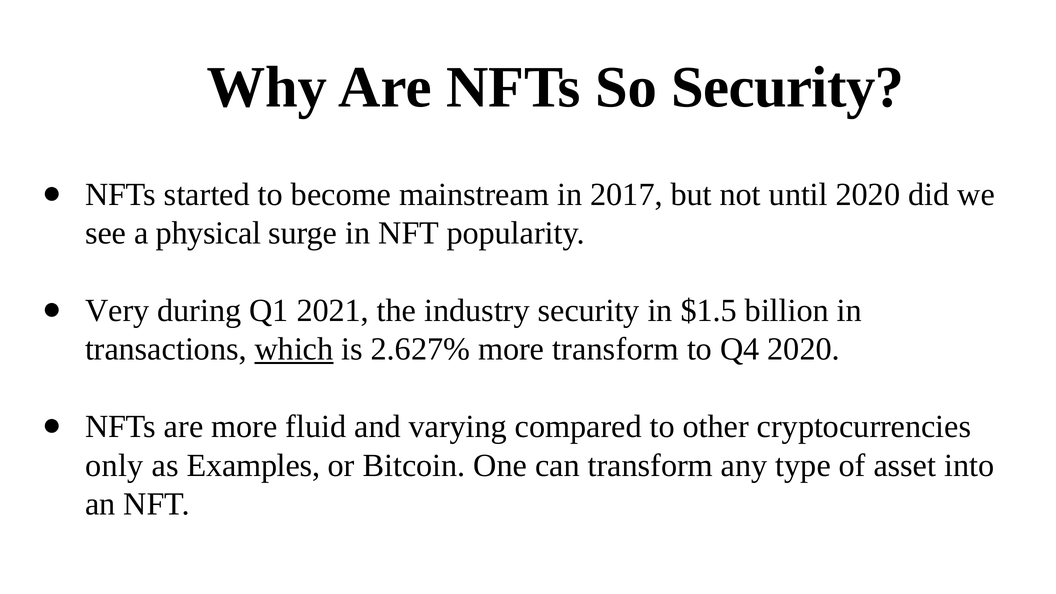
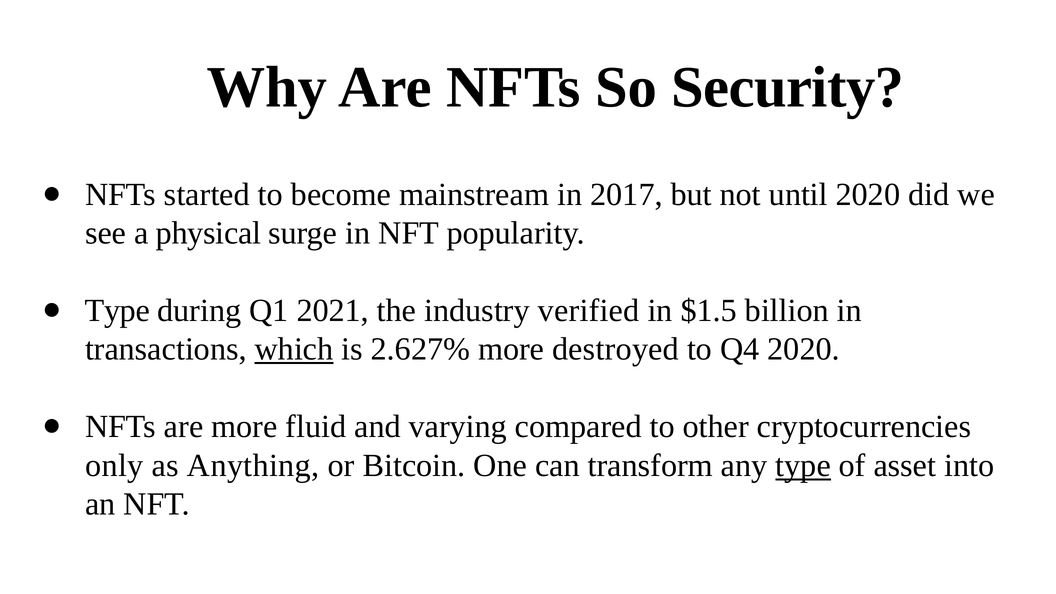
Very: Very -> Type (117, 311)
industry security: security -> verified (589, 311)
more transform: transform -> destroyed (616, 349)
Examples: Examples -> Anything (253, 465)
type underline: none -> present (803, 465)
